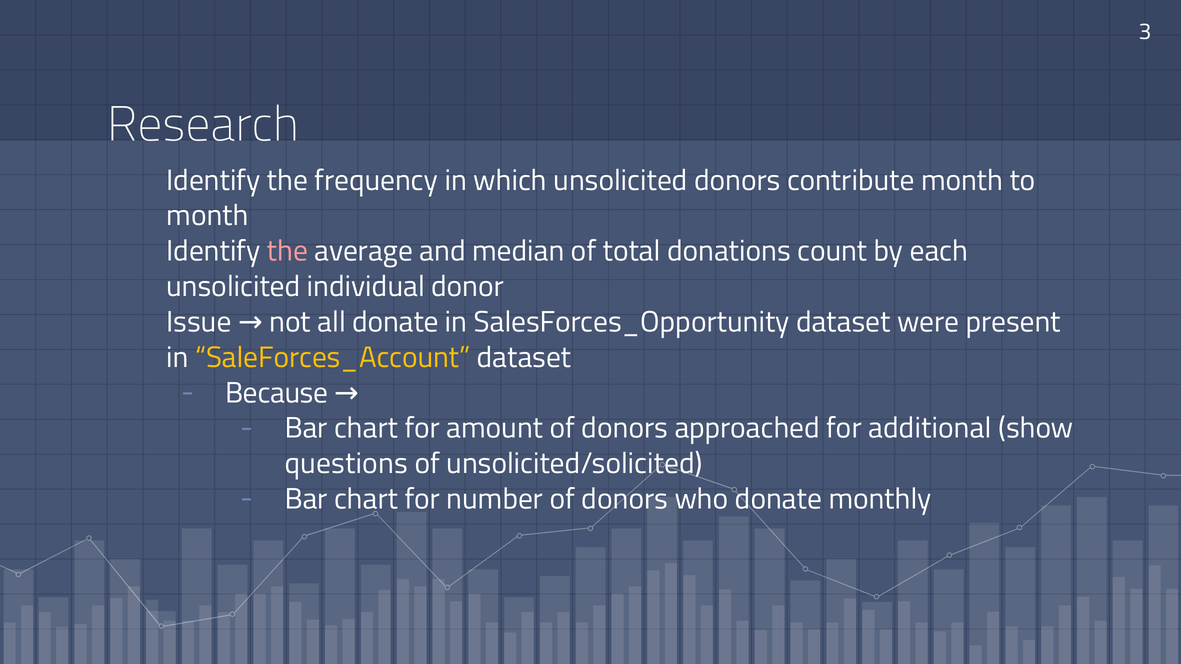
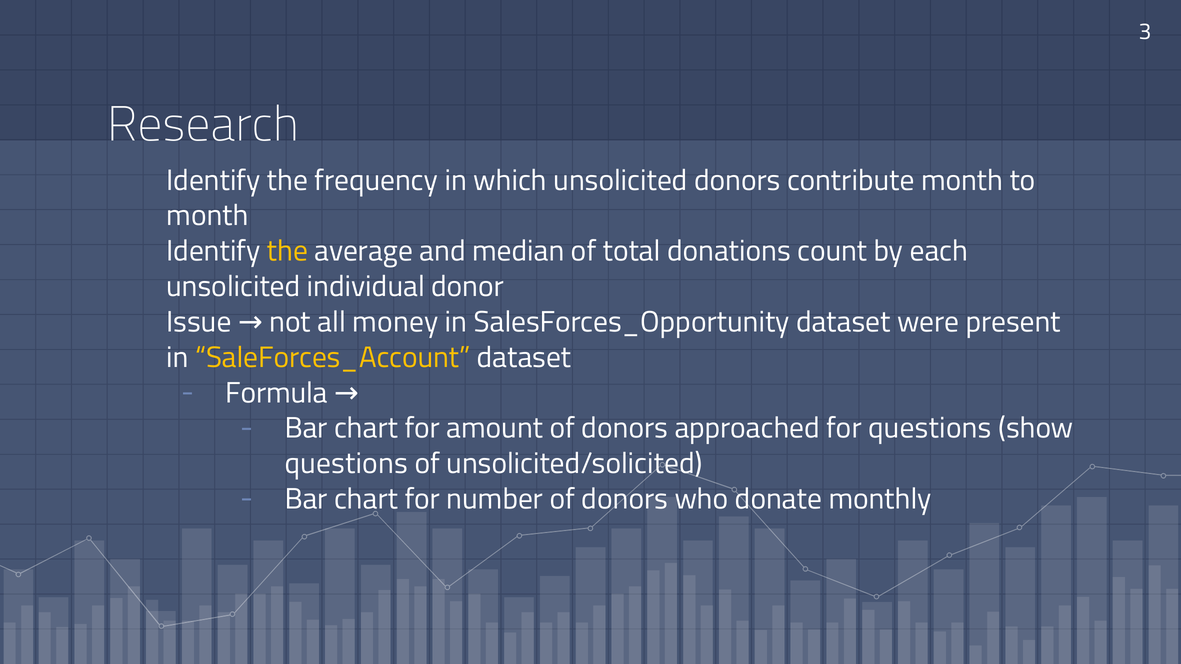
the colour: pink -> yellow (287, 251)
all donate: donate -> money (395, 322)
Because: Because -> Formula (277, 393)
for additional: additional -> questions (930, 428)
